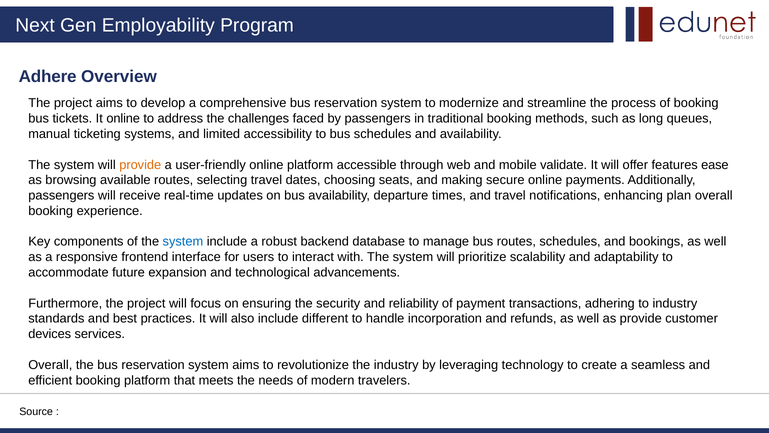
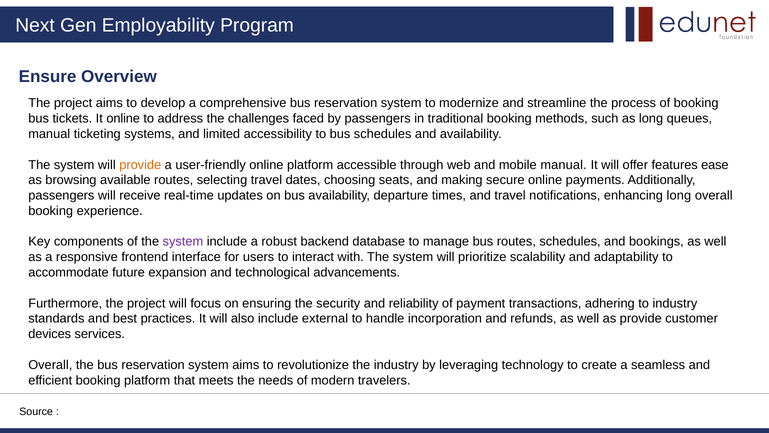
Adhere: Adhere -> Ensure (48, 77)
mobile validate: validate -> manual (564, 165)
enhancing plan: plan -> long (679, 195)
system colour: blue -> purple (183, 242)
different: different -> external (325, 318)
